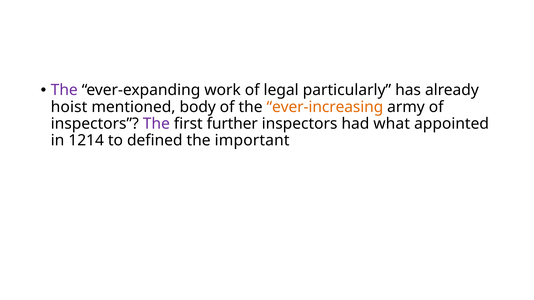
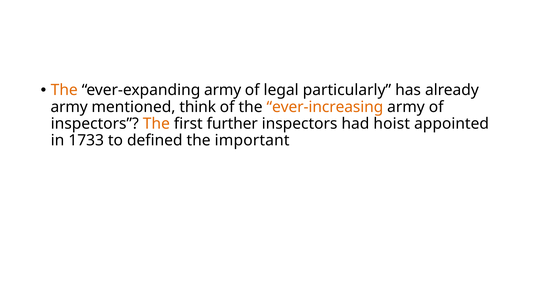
The colour: purple -> orange (64, 90)
ever-expanding work: work -> army (223, 90)
hoist: hoist -> army (69, 107)
body: body -> think (198, 107)
The colour: purple -> orange (156, 124)
what: what -> hoist (392, 124)
1214: 1214 -> 1733 (86, 141)
